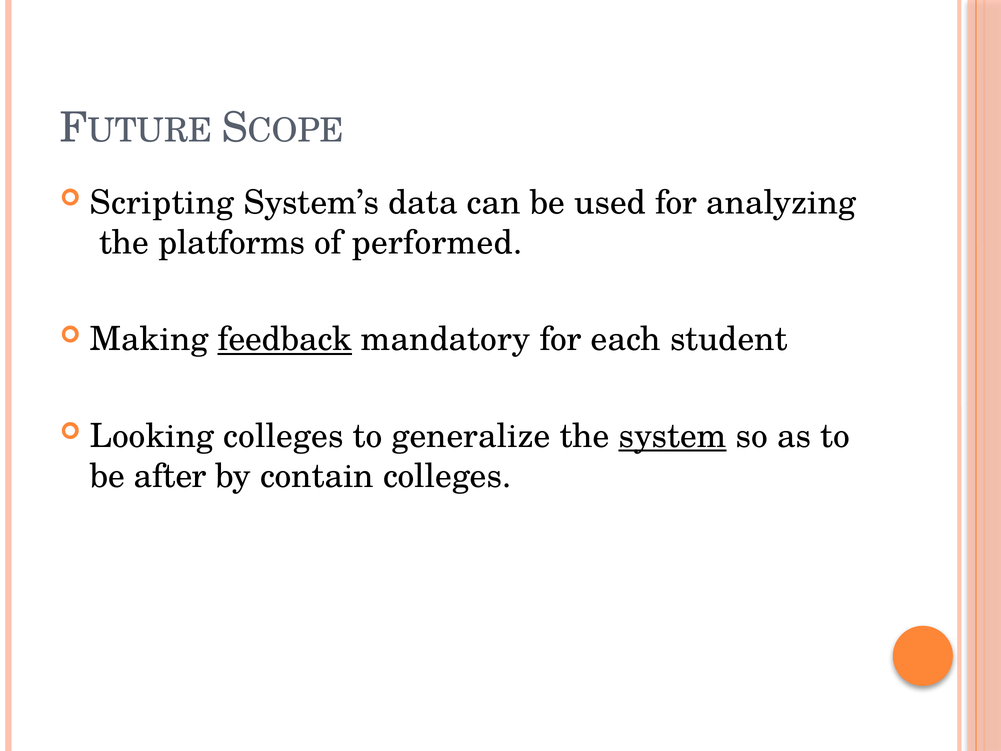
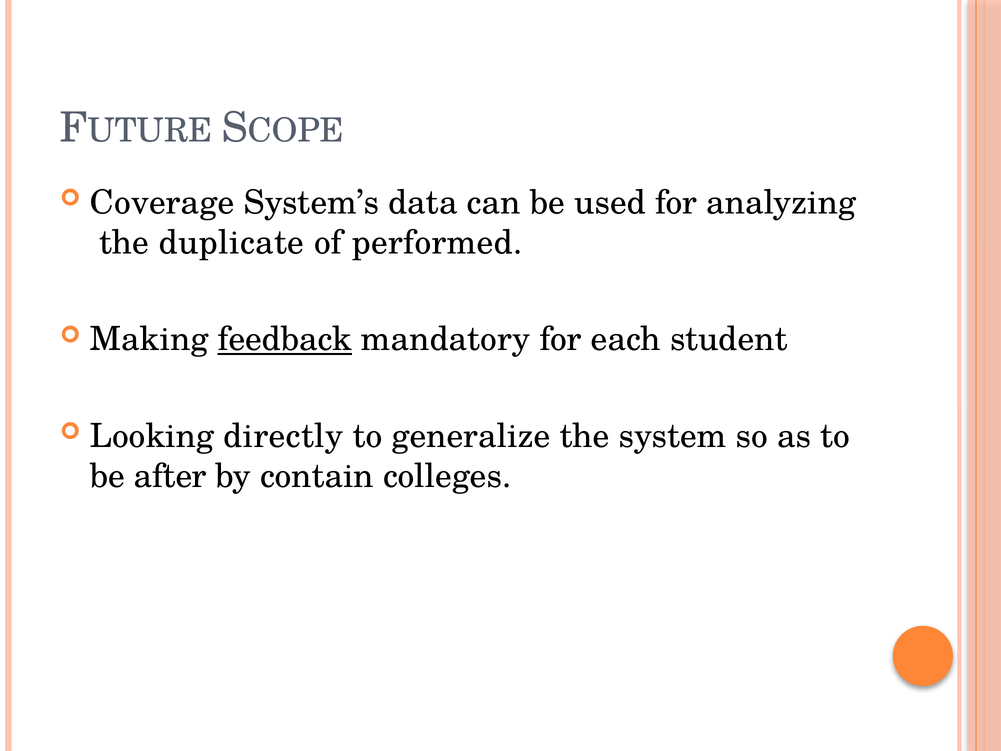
Scripting: Scripting -> Coverage (162, 202)
platforms: platforms -> duplicate (231, 243)
Looking colleges: colleges -> directly (283, 436)
system underline: present -> none (673, 436)
